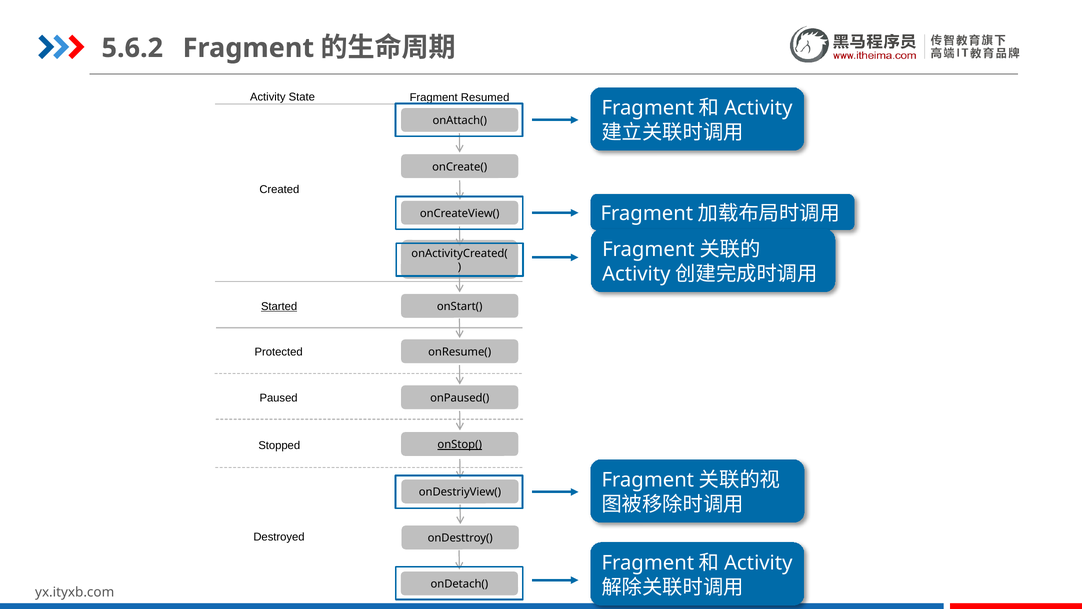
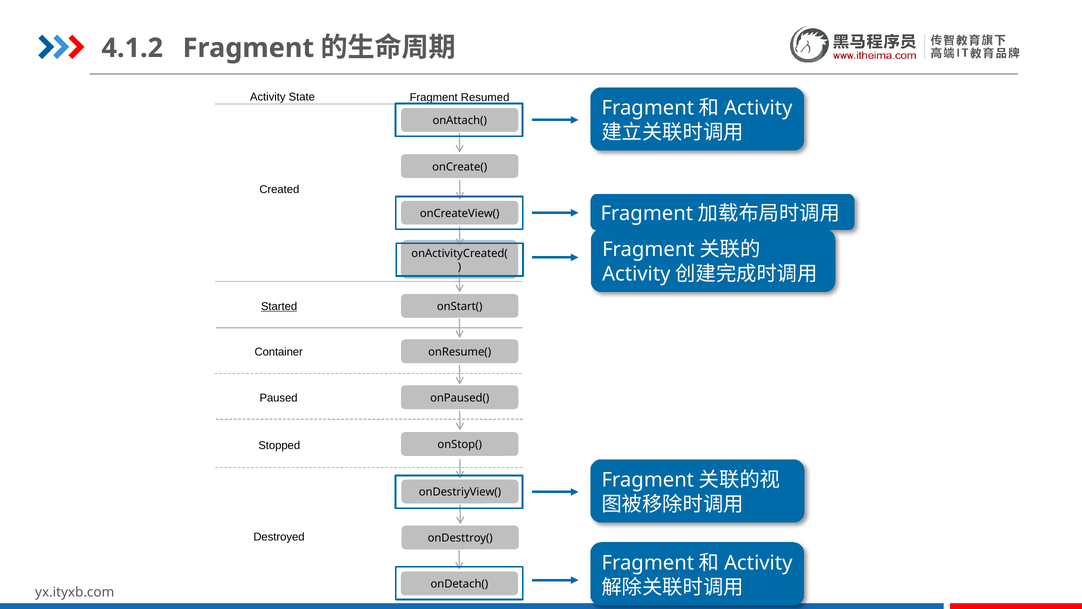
5.6.2: 5.6.2 -> 4.1.2 (132, 48)
Protected: Protected -> Container (279, 352)
onStop( underline: present -> none (460, 445)
